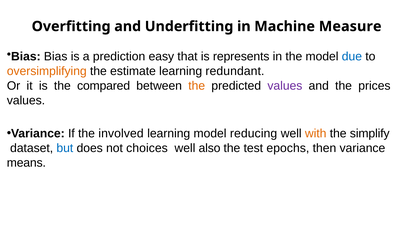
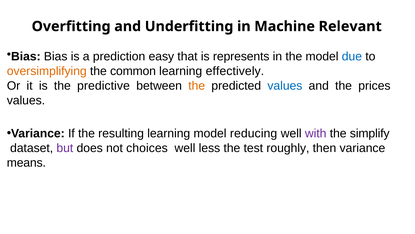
Measure: Measure -> Relevant (350, 26)
estimate: estimate -> common (133, 71)
redundant: redundant -> effectively (235, 71)
compared: compared -> predictive (103, 86)
values colour: purple -> blue (285, 86)
involved: involved -> resulting (121, 133)
with colour: orange -> purple (316, 133)
but colour: blue -> purple (65, 148)
also: also -> less (209, 148)
epochs: epochs -> roughly (288, 148)
